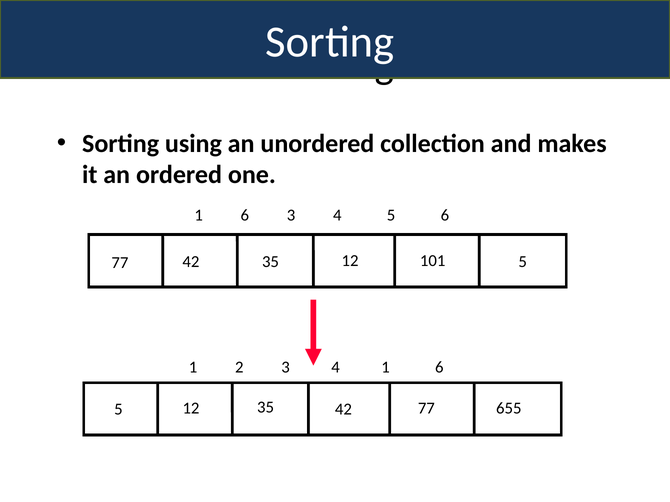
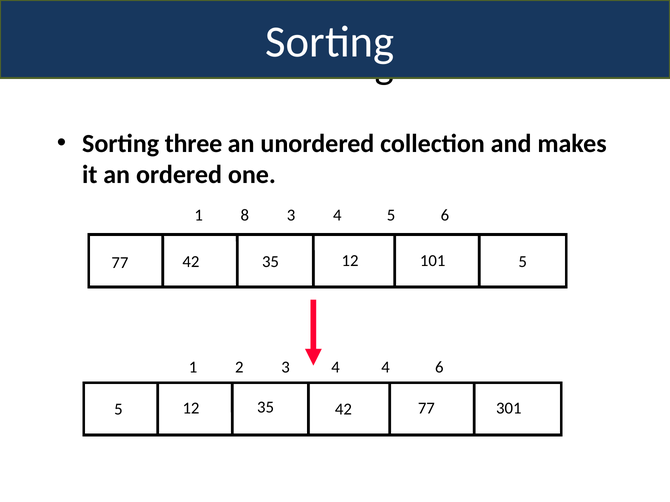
using: using -> three (194, 144)
6: 6 -> 8 (245, 216)
4 1: 1 -> 4 (386, 367)
655: 655 -> 301 (509, 409)
